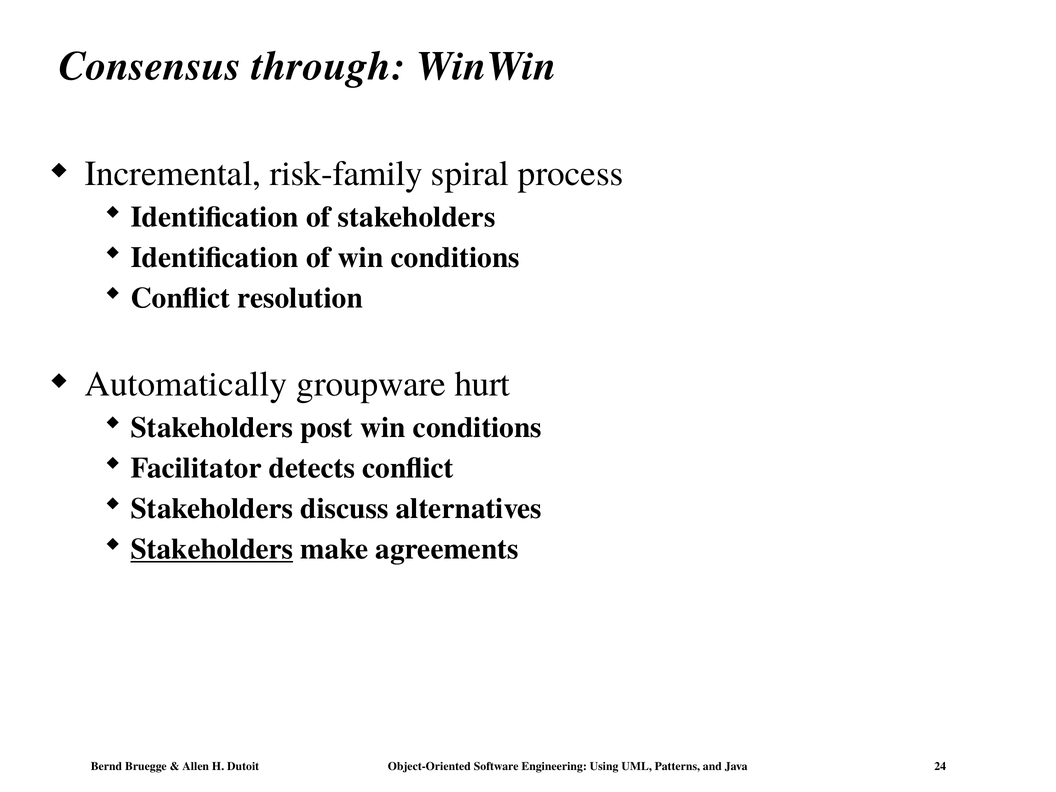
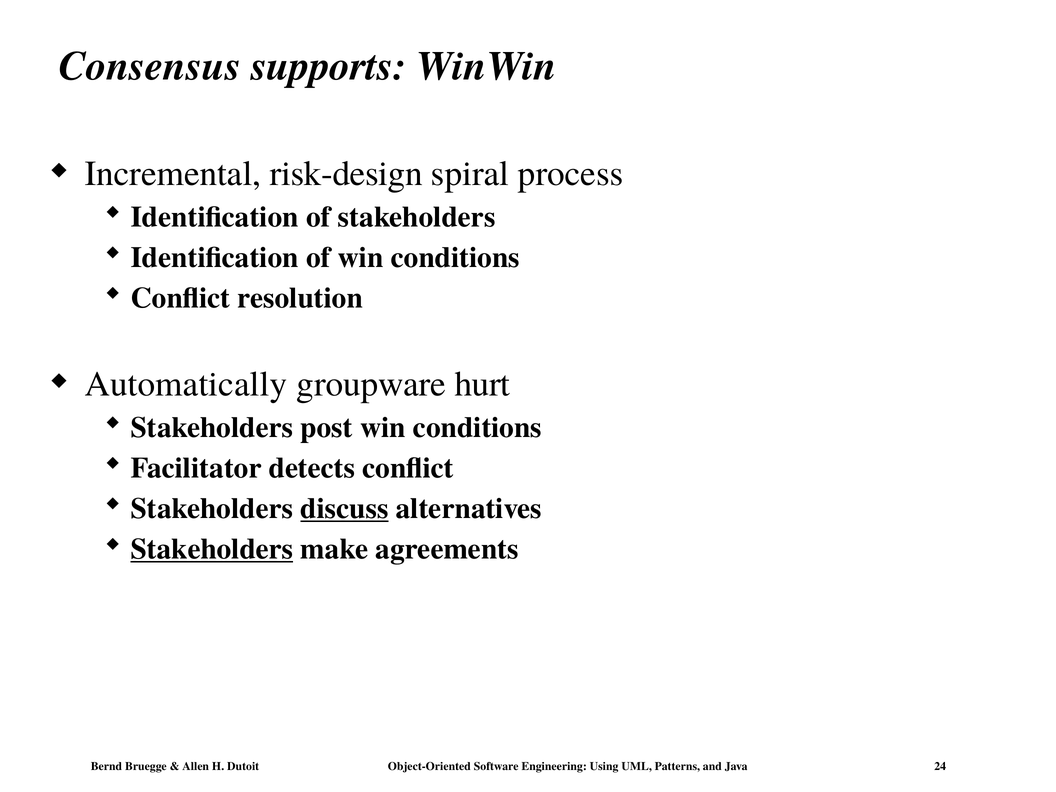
through: through -> supports (329, 66)
risk-family: risk-family -> risk-design (346, 174)
discuss underline: none -> present (344, 509)
